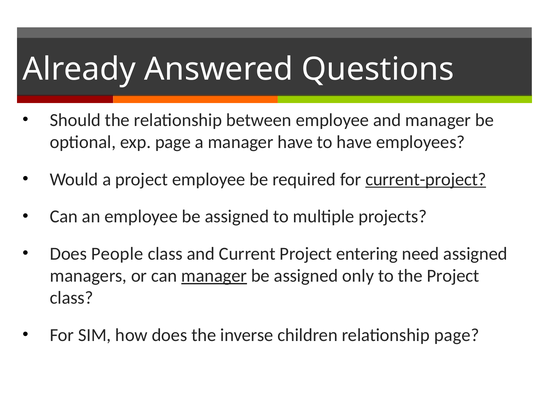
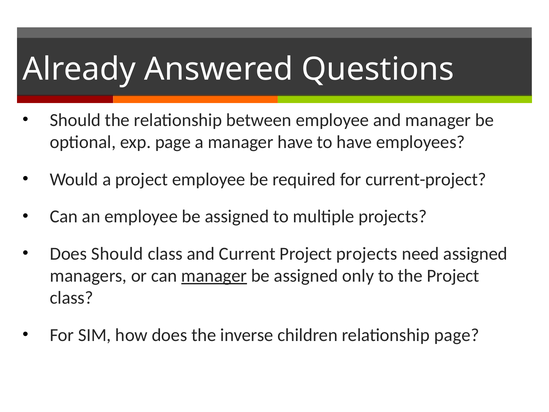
current-project underline: present -> none (426, 179)
Does People: People -> Should (117, 254)
Project entering: entering -> projects (367, 254)
